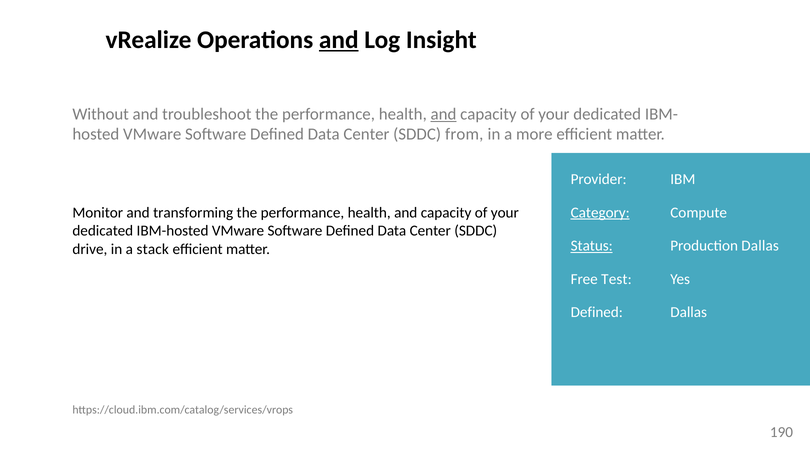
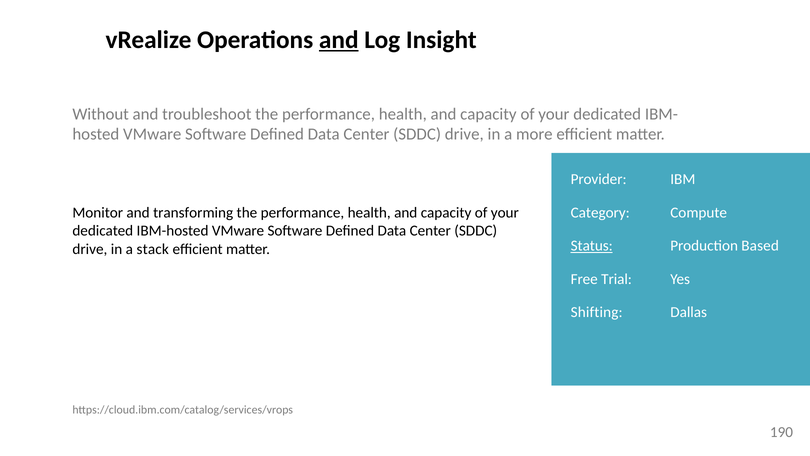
and underline: present -> none (444, 114)
from: from -> drive (464, 134)
Category underline: present -> none (600, 212)
Production Dallas: Dallas -> Based (760, 246)
Test: Test -> Trial (617, 279)
Defined: Defined -> Shifting (597, 312)
